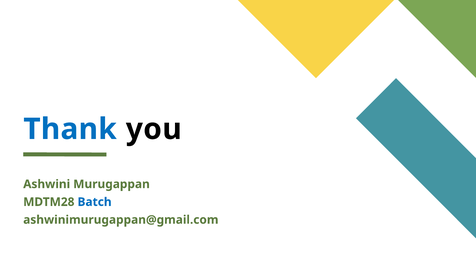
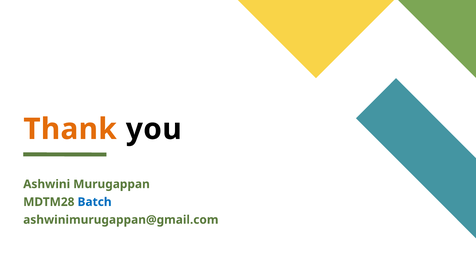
Thank colour: blue -> orange (70, 129)
